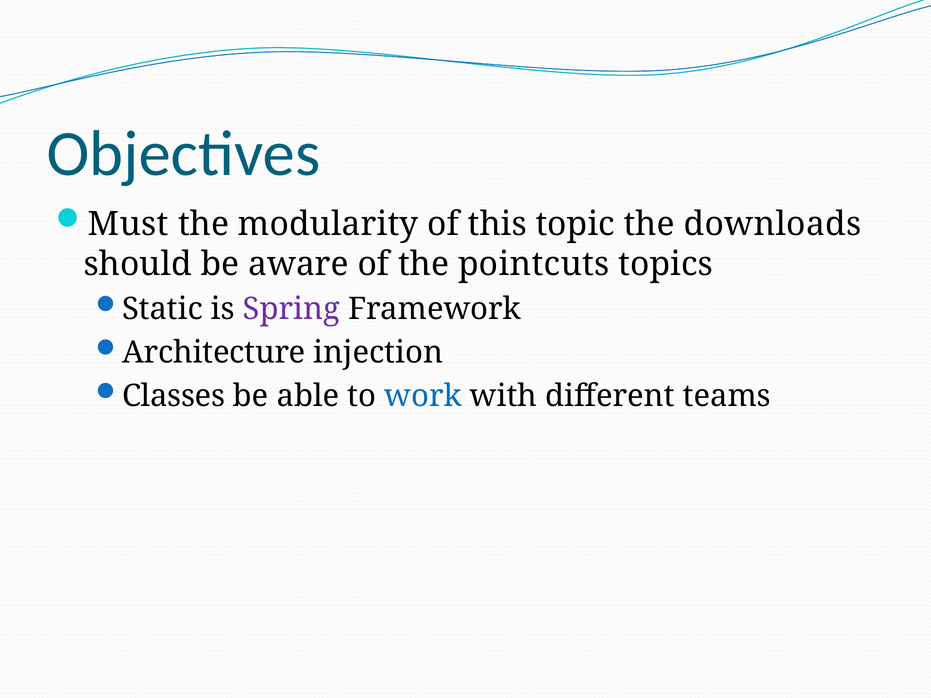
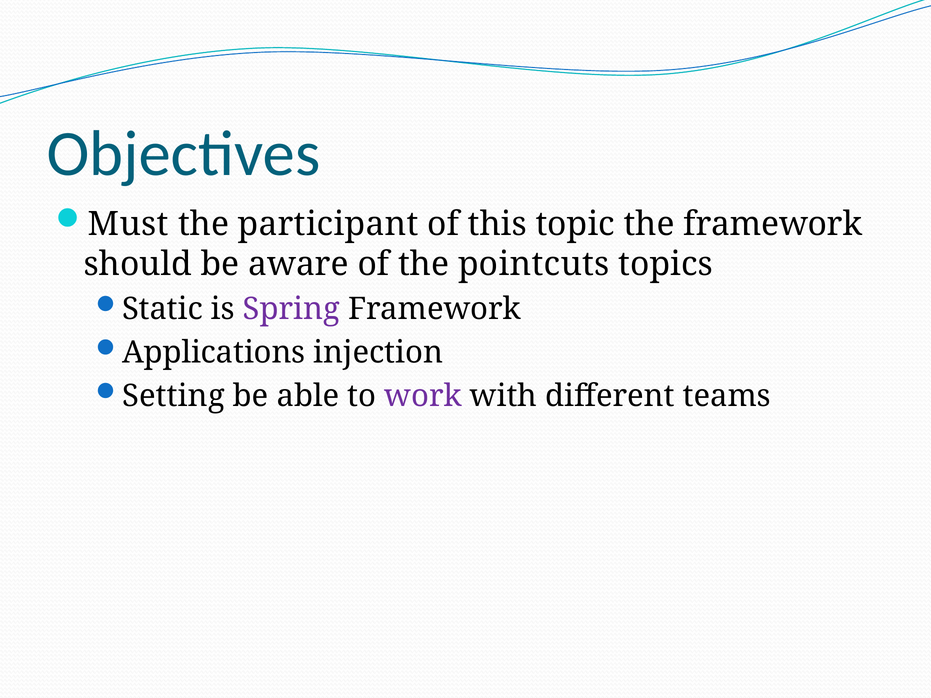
modularity: modularity -> participant (328, 224)
the downloads: downloads -> framework (773, 224)
Architecture: Architecture -> Applications (214, 353)
Classes: Classes -> Setting (173, 396)
work colour: blue -> purple (423, 396)
